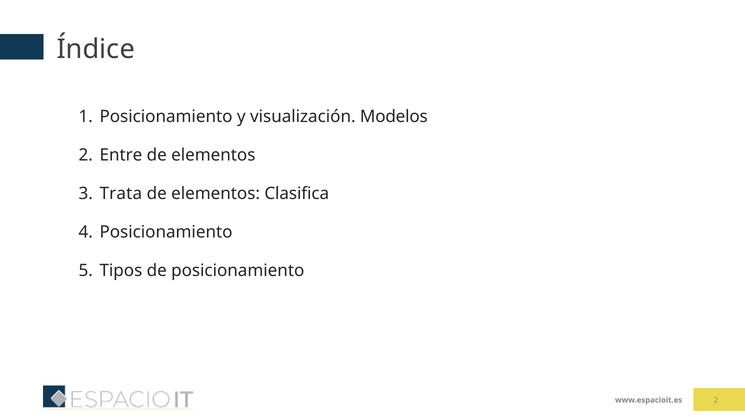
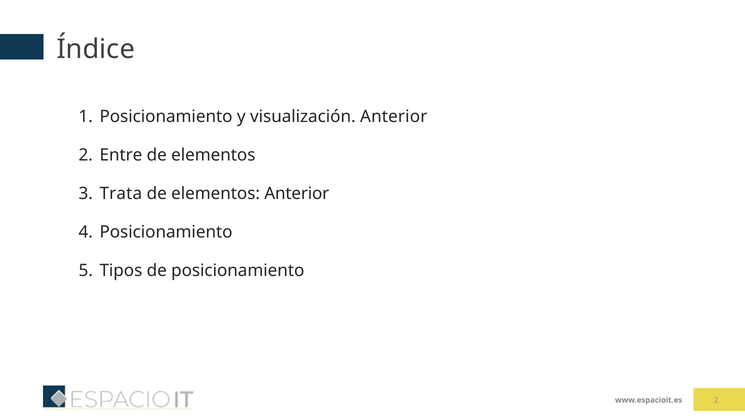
visualización Modelos: Modelos -> Anterior (394, 117)
elementos Clasifica: Clasifica -> Anterior (297, 193)
